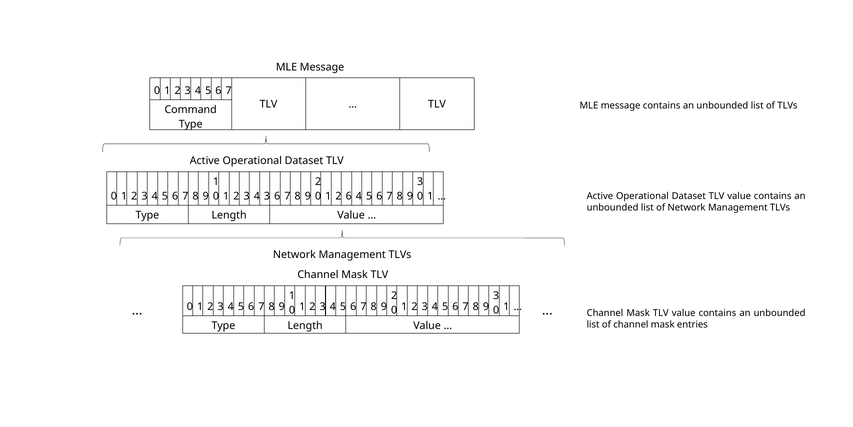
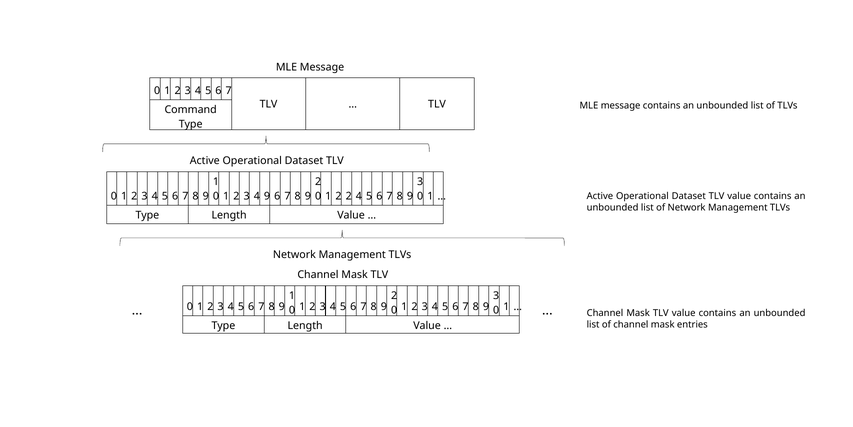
4 3: 3 -> 9 (267, 196)
2 6: 6 -> 2 (349, 196)
